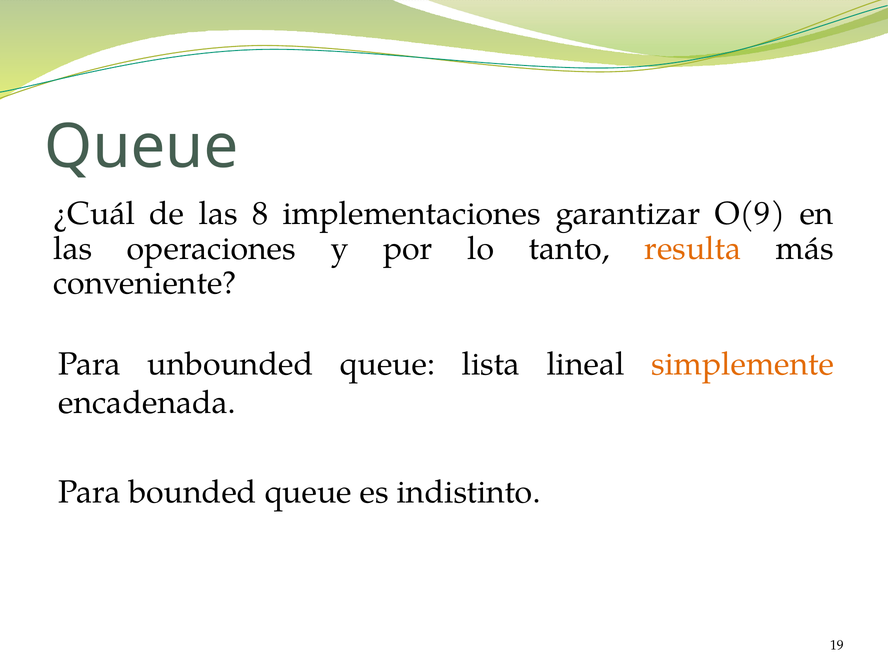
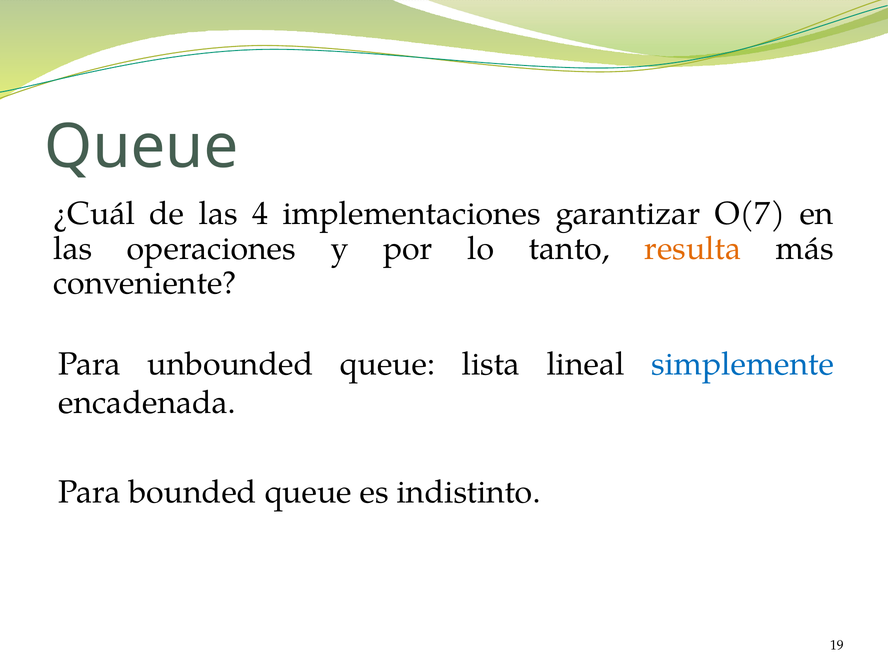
8: 8 -> 4 (260, 214)
O(9: O(9 -> O(7 (750, 214)
simplemente colour: orange -> blue (743, 364)
